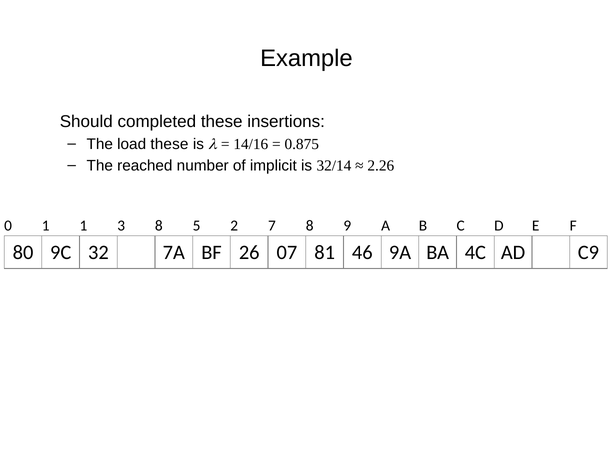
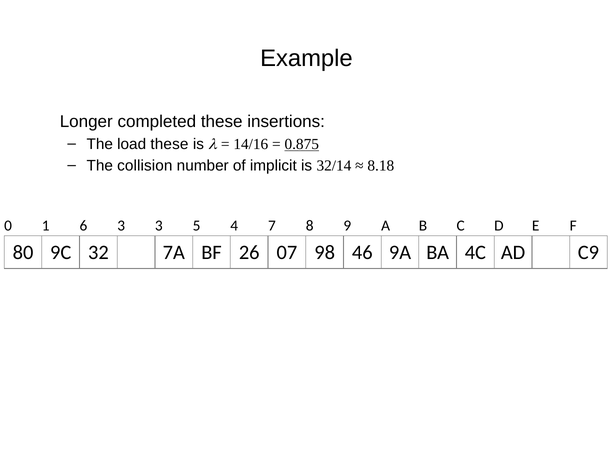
Should: Should -> Longer (86, 122)
0.875 underline: none -> present (302, 144)
reached: reached -> collision (145, 166)
2.26: 2.26 -> 8.18 (381, 166)
1 1: 1 -> 6 (83, 226)
3 8: 8 -> 3 (159, 226)
2: 2 -> 4 (234, 226)
81: 81 -> 98 (325, 252)
